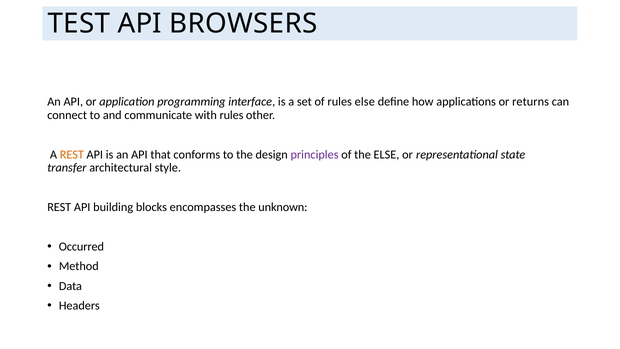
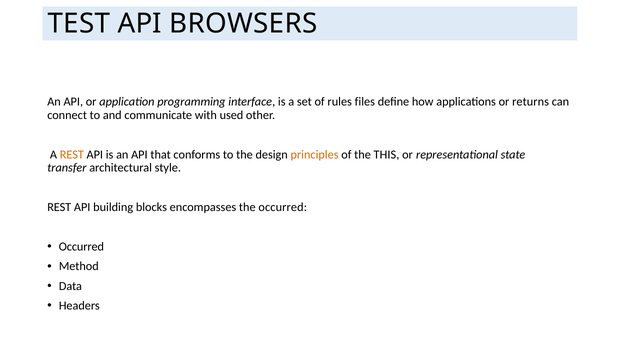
rules else: else -> files (365, 102)
with rules: rules -> used (231, 115)
principles colour: purple -> orange (315, 154)
the ELSE: ELSE -> THIS (386, 154)
the unknown: unknown -> occurred (283, 207)
